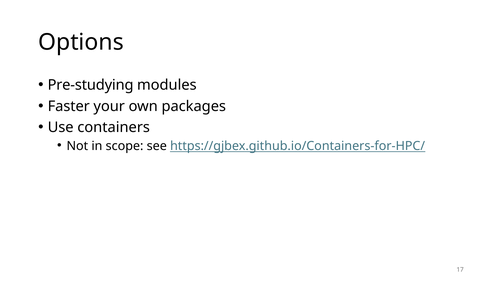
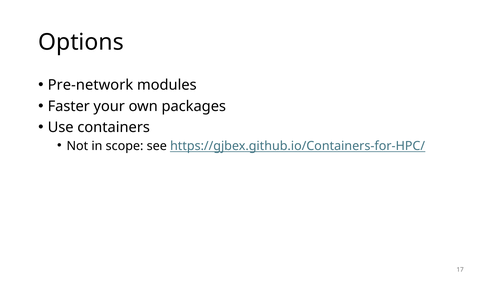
Pre-studying: Pre-studying -> Pre-network (90, 85)
